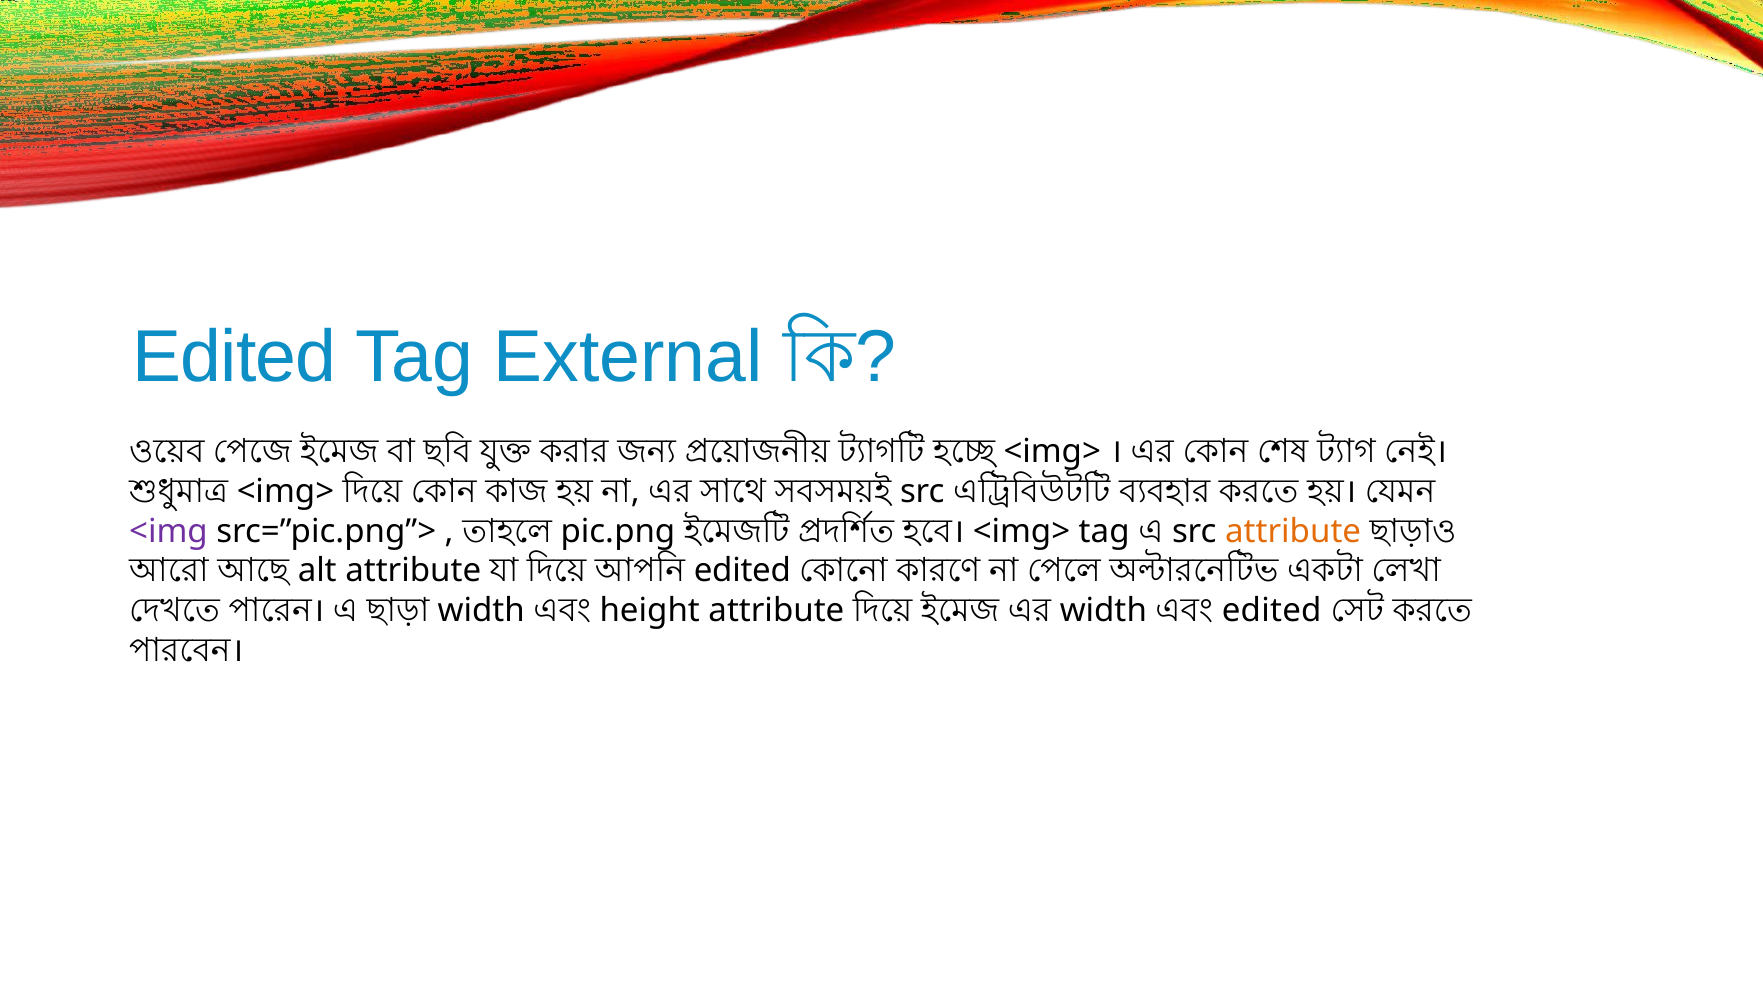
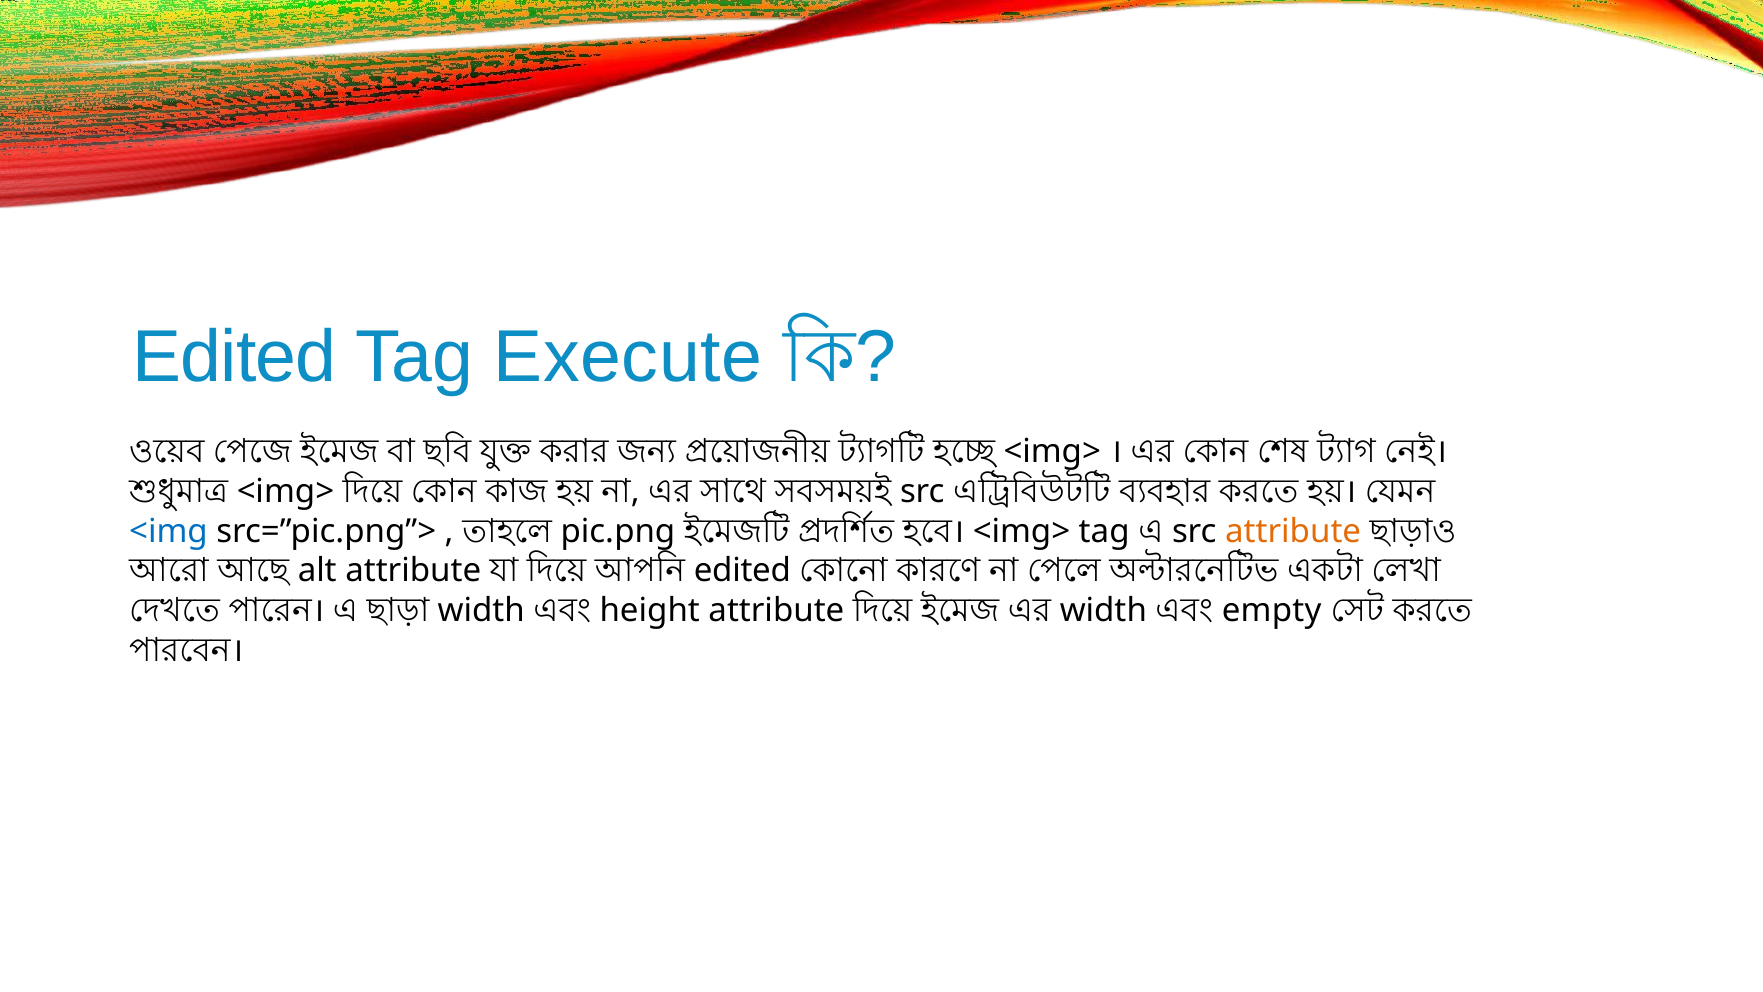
External: External -> Execute (628, 357)
<img colour: purple -> blue (168, 531)
edited: edited -> empty (1272, 611)
